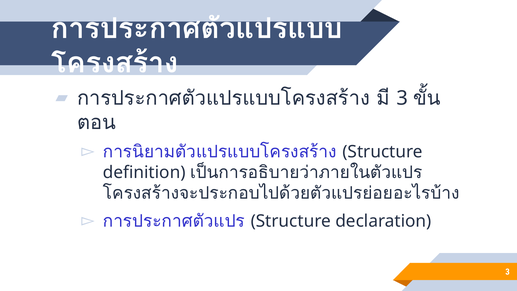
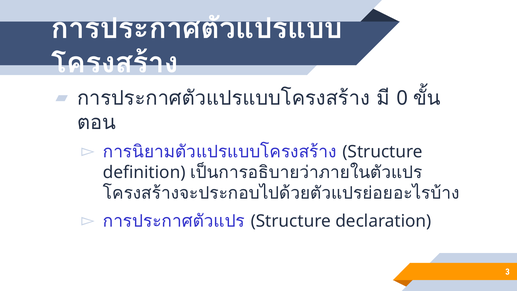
3: 3 -> 0 (402, 98)
